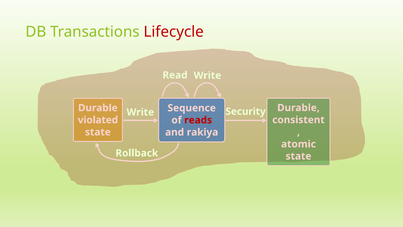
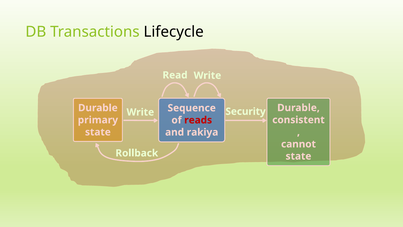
Lifecycle colour: red -> black (174, 32)
violated: violated -> primary (98, 120)
atomic: atomic -> cannot (298, 144)
